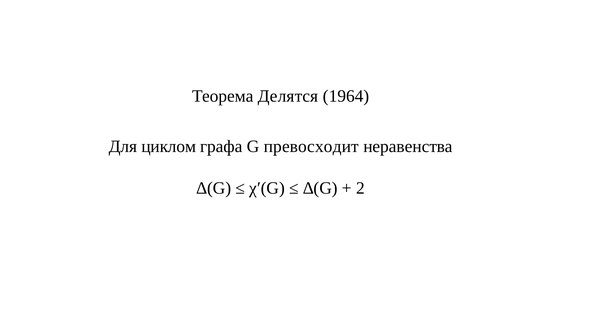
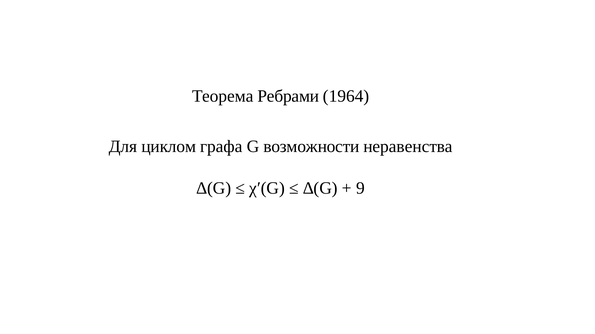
Делятся: Делятся -> Ребрами (288, 96)
превосходит: превосходит -> возможности (311, 147)
2: 2 -> 9 (360, 189)
